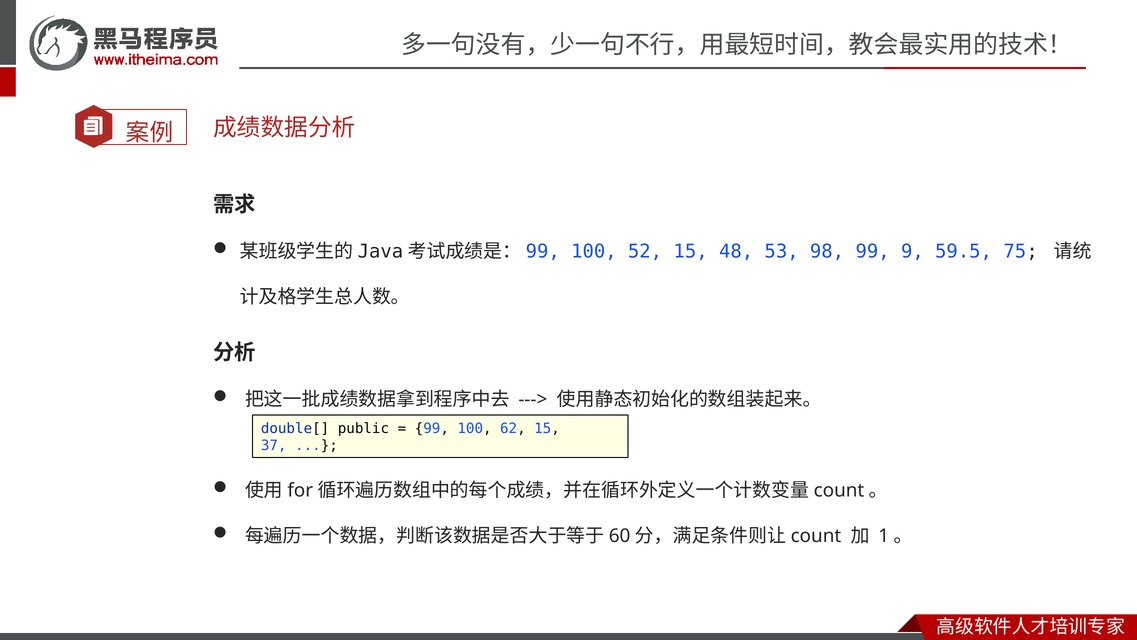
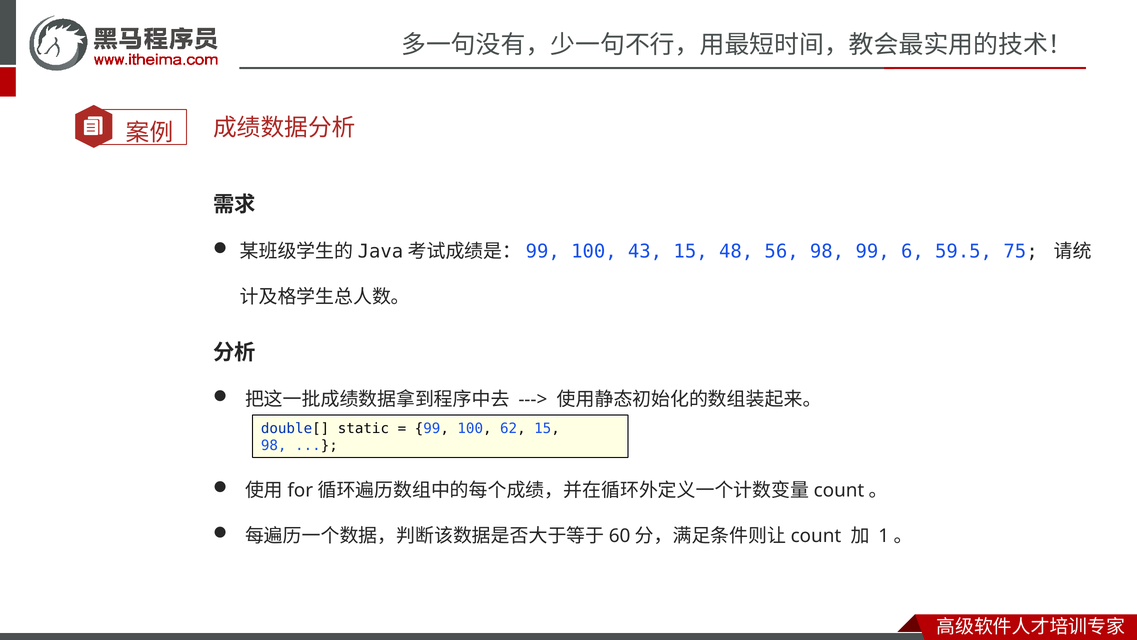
52: 52 -> 43 (645, 251)
53: 53 -> 56 (782, 251)
9: 9 -> 6 (912, 251)
public: public -> static (363, 428)
37: 37 -> 98 (274, 445)
